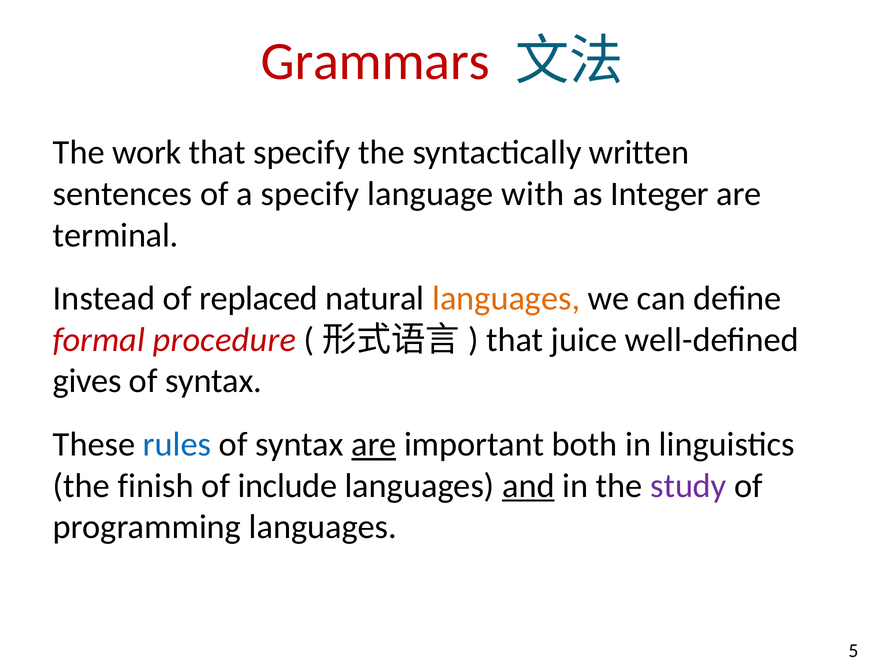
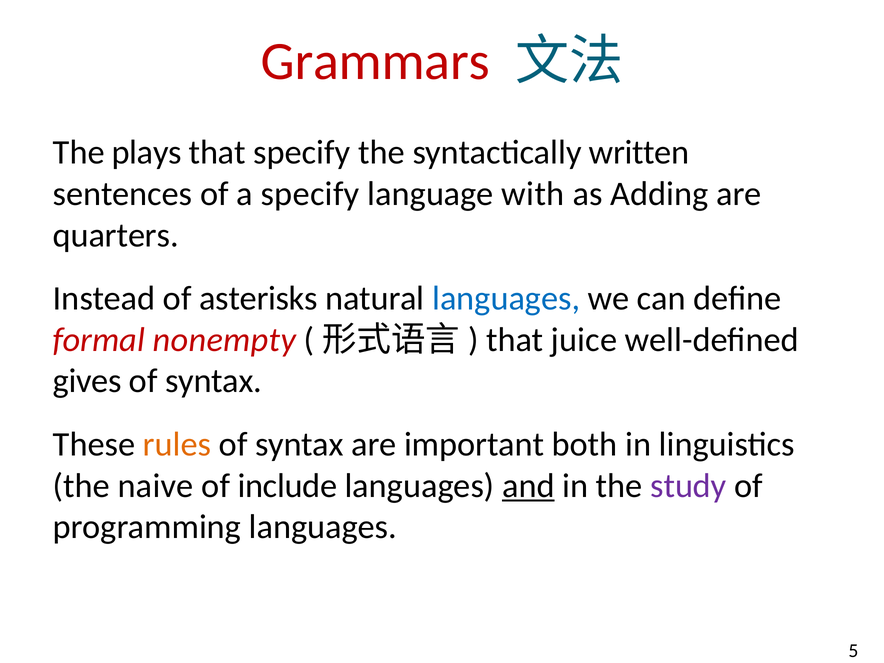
work: work -> plays (147, 153)
Integer: Integer -> Adding (659, 194)
terminal: terminal -> quarters (116, 235)
replaced: replaced -> asterisks (259, 299)
languages colour: orange -> blue (506, 299)
procedure: procedure -> nonempty (224, 340)
rules colour: blue -> orange (177, 444)
are underline: present -> none (374, 444)
finish: finish -> naive (156, 486)
